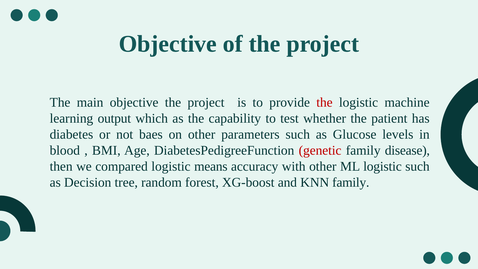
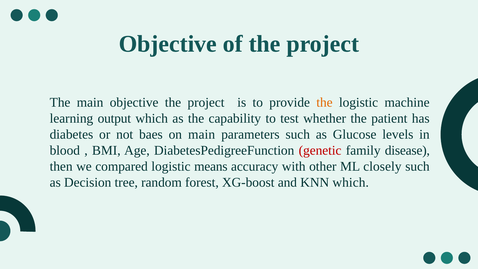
the colour: red -> orange (324, 103)
on other: other -> main (202, 134)
ML logistic: logistic -> closely (382, 166)
KNN family: family -> which (351, 182)
